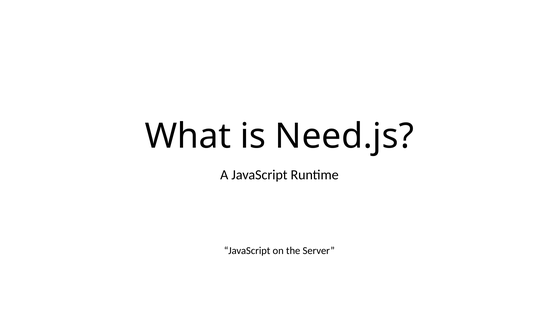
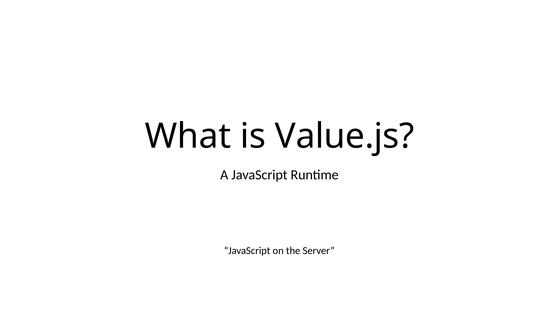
Need.js: Need.js -> Value.js (345, 136)
